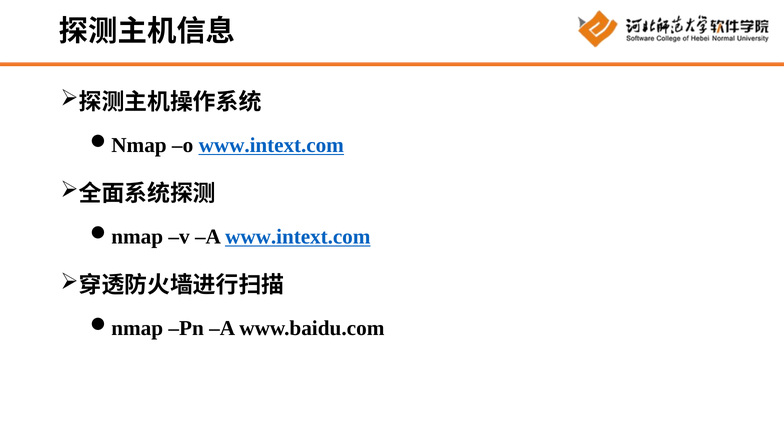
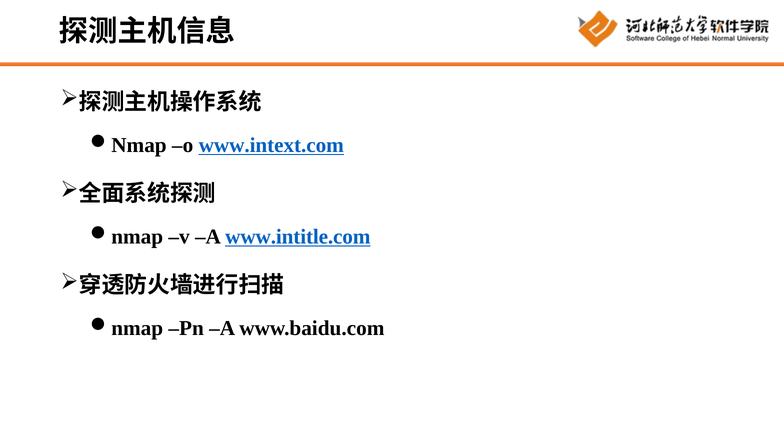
A www.intext.com: www.intext.com -> www.intitle.com (298, 237)
